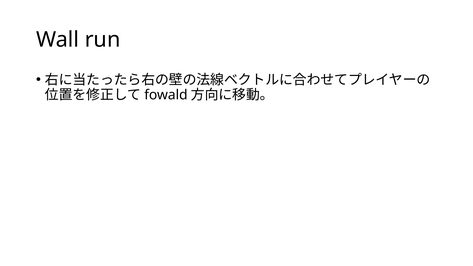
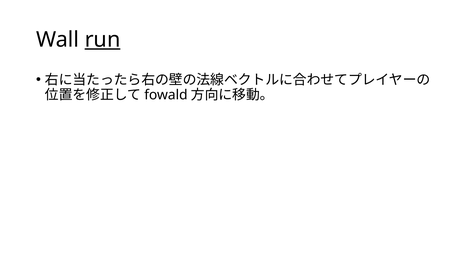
run underline: none -> present (103, 40)
